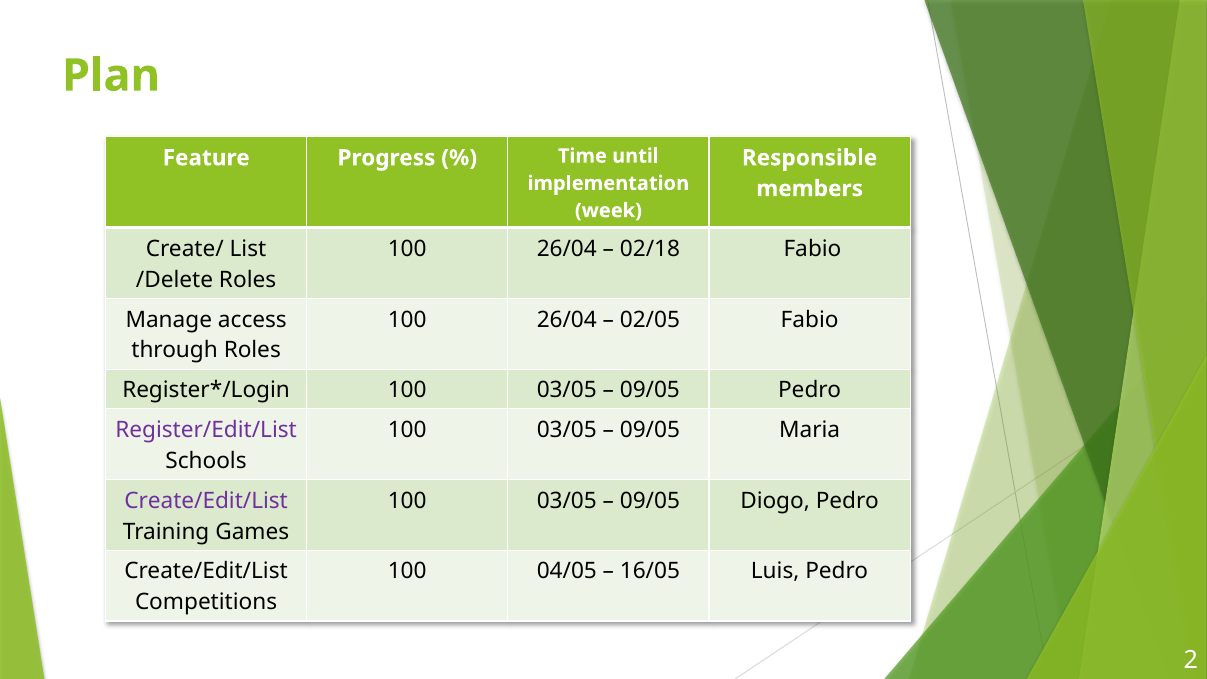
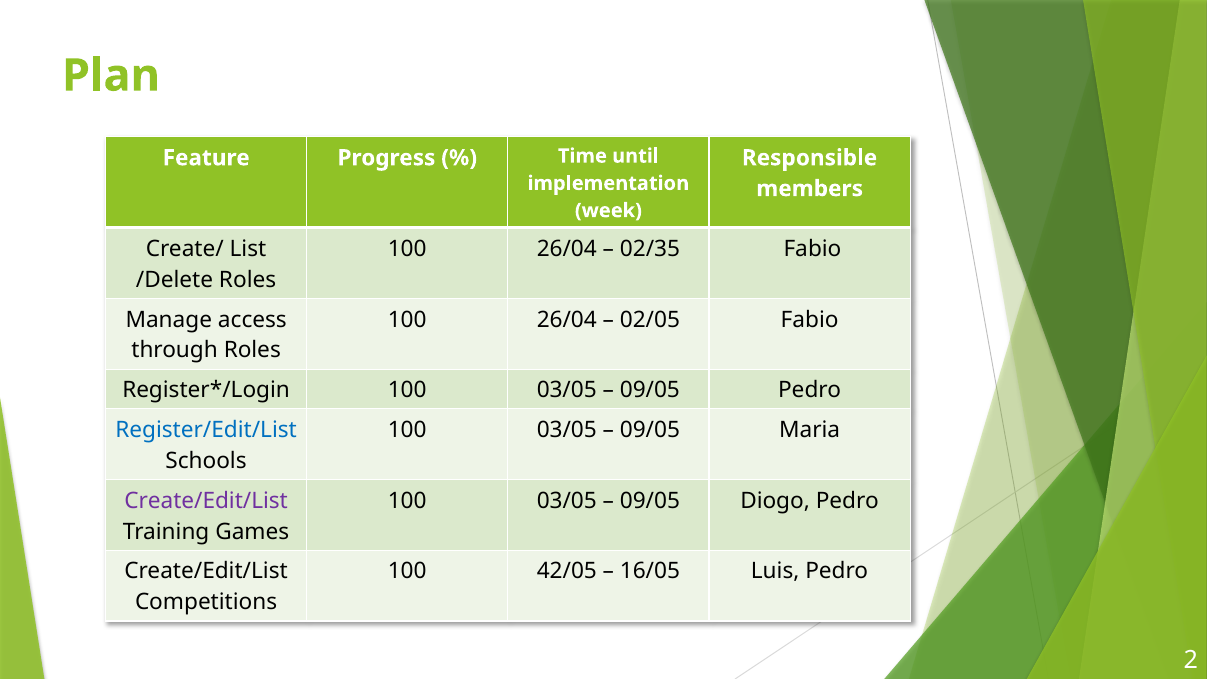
02/18: 02/18 -> 02/35 (650, 249)
Register/Edit/List colour: purple -> blue (206, 430)
04/05: 04/05 -> 42/05 (567, 571)
